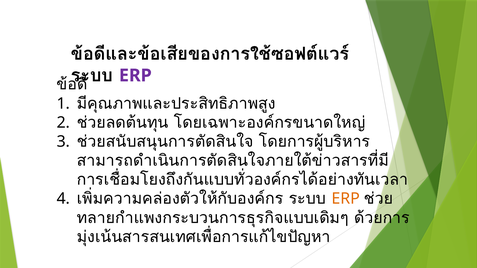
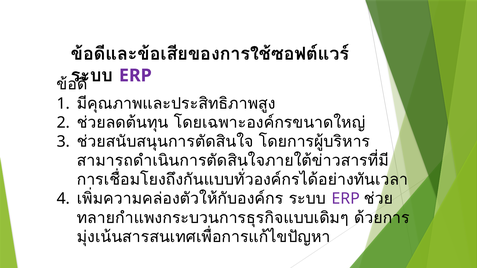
ERP colour: orange -> purple (346, 199)
